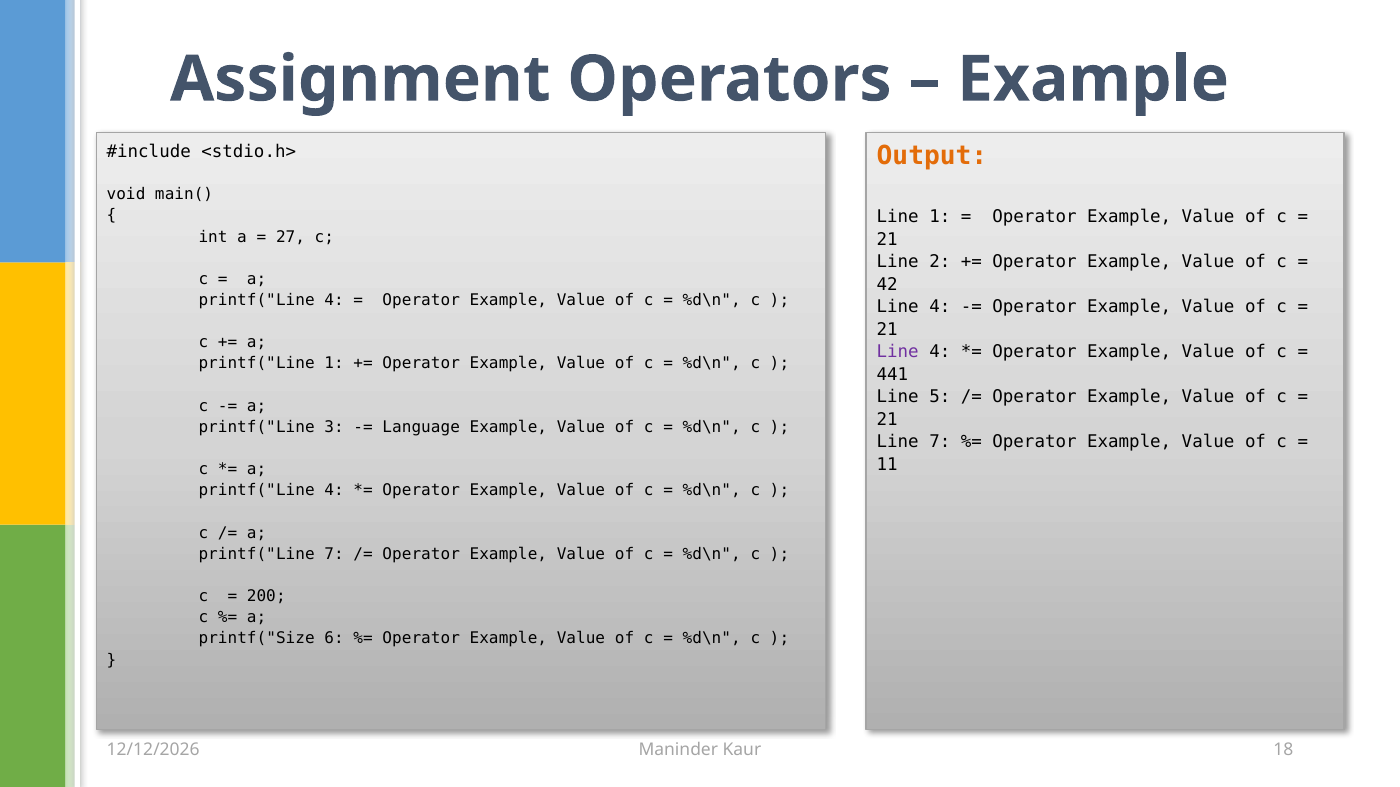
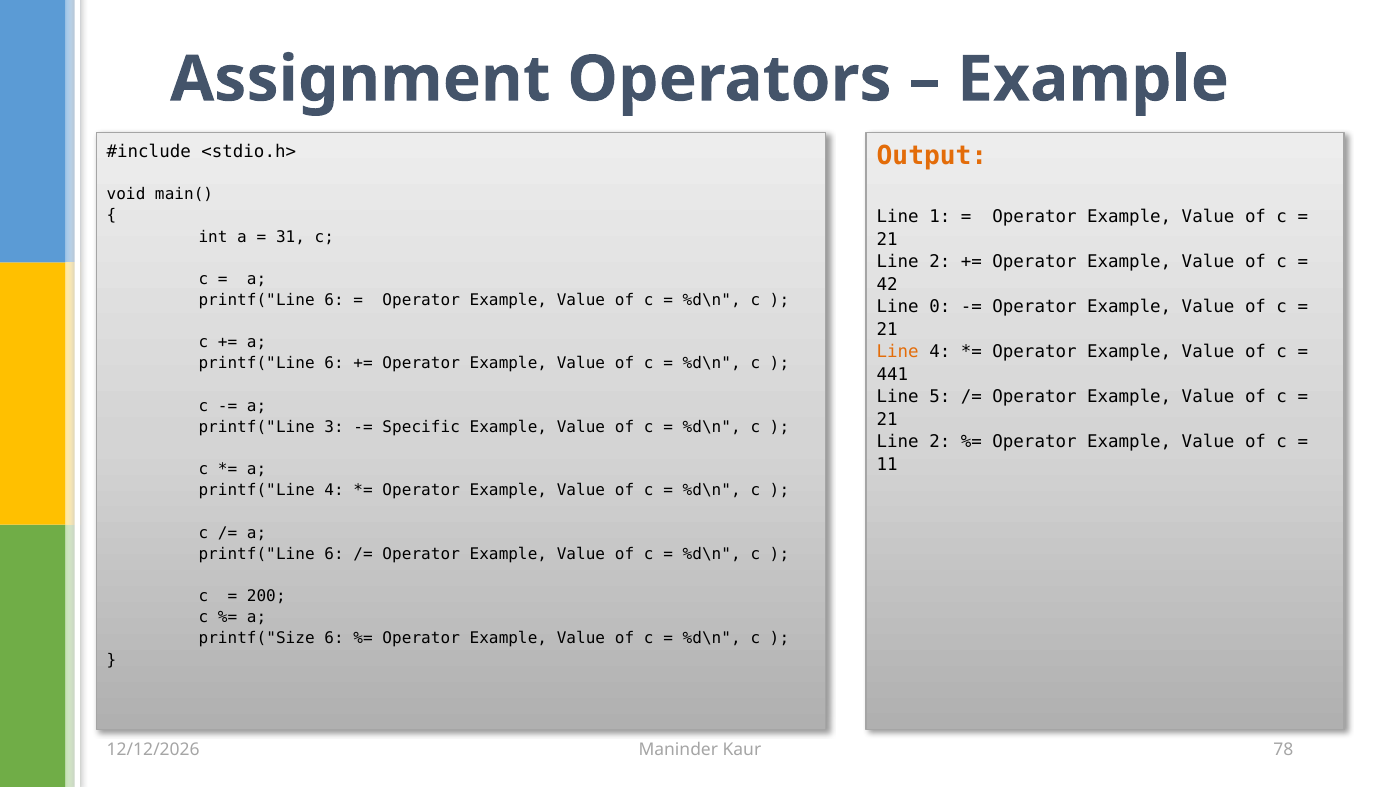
27: 27 -> 31 (290, 237)
4: 4 -> 6 (334, 300)
4: 4 -> 0 (940, 307)
Line colour: purple -> orange (898, 352)
1: 1 -> 6 (334, 364)
Language: Language -> Specific (421, 427)
7: 7 -> 2 (940, 442)
7: 7 -> 6 (334, 554)
18: 18 -> 78 (1283, 751)
